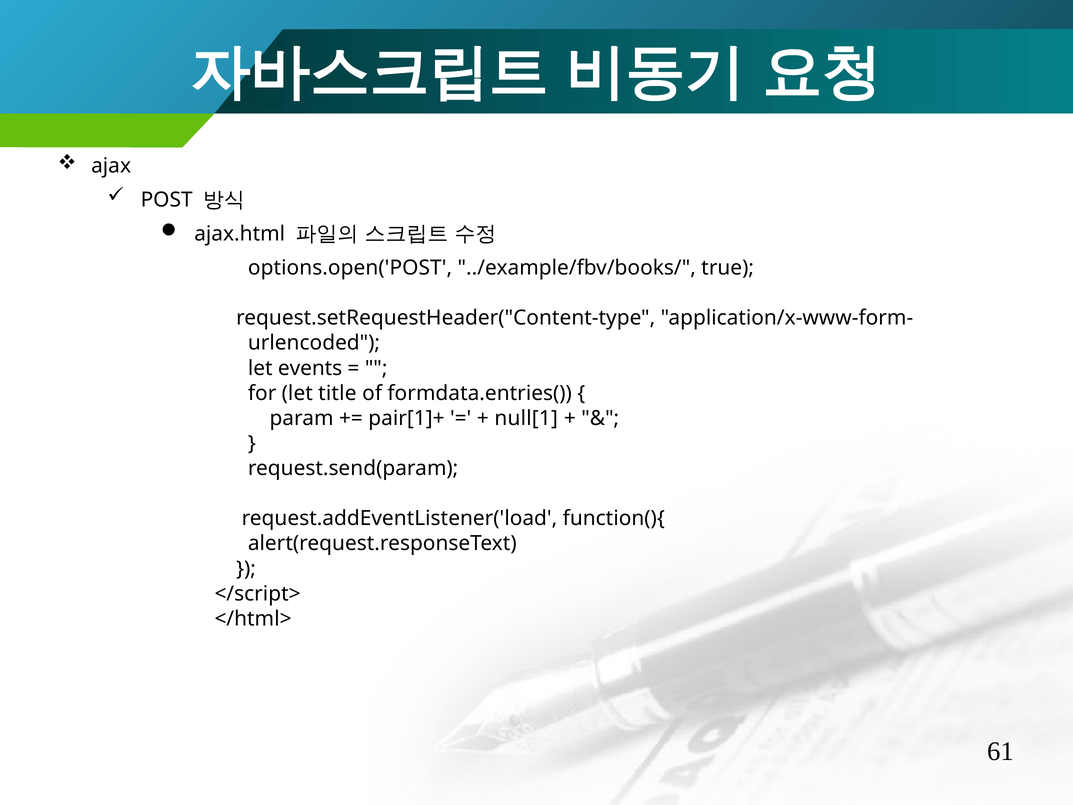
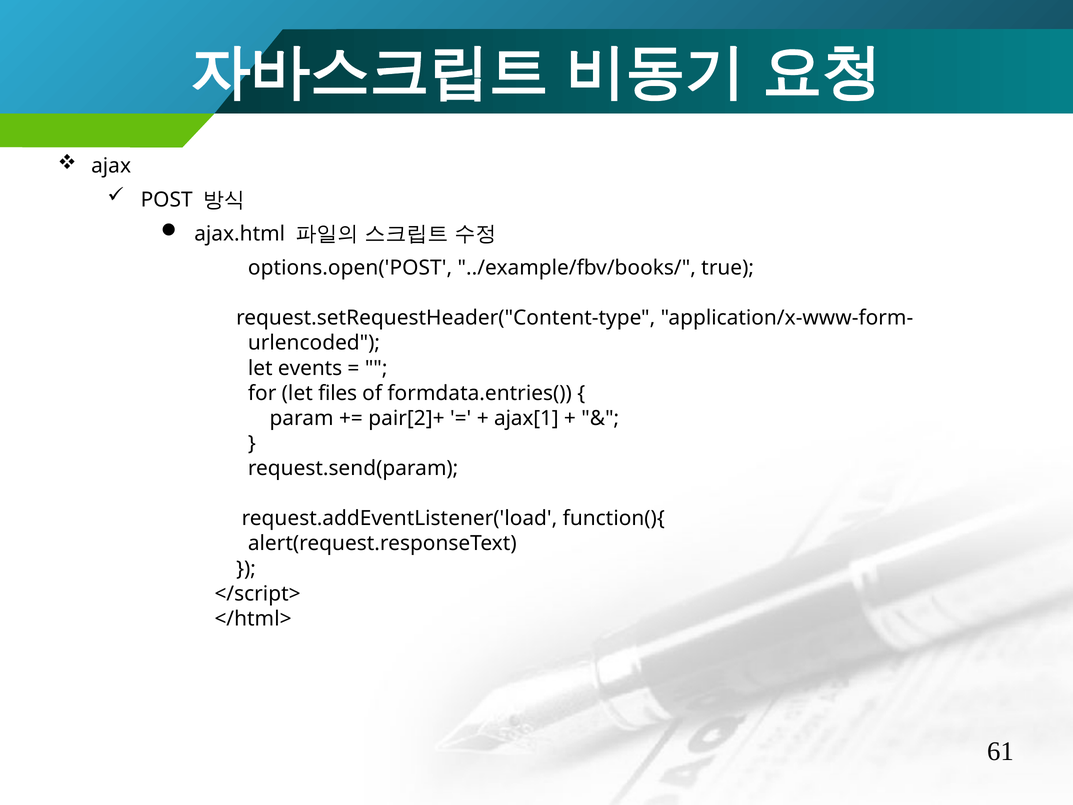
title: title -> files (338, 393)
pair[1]+: pair[1]+ -> pair[2]+ (406, 418)
null[1: null[1 -> ajax[1 (526, 418)
